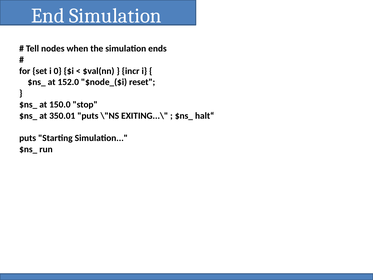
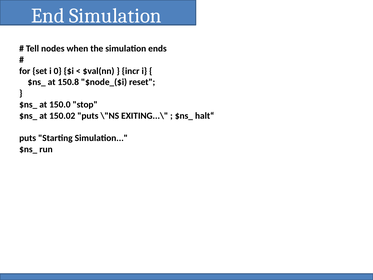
152.0: 152.0 -> 150.8 (68, 82)
350.01: 350.01 -> 150.02 (62, 116)
